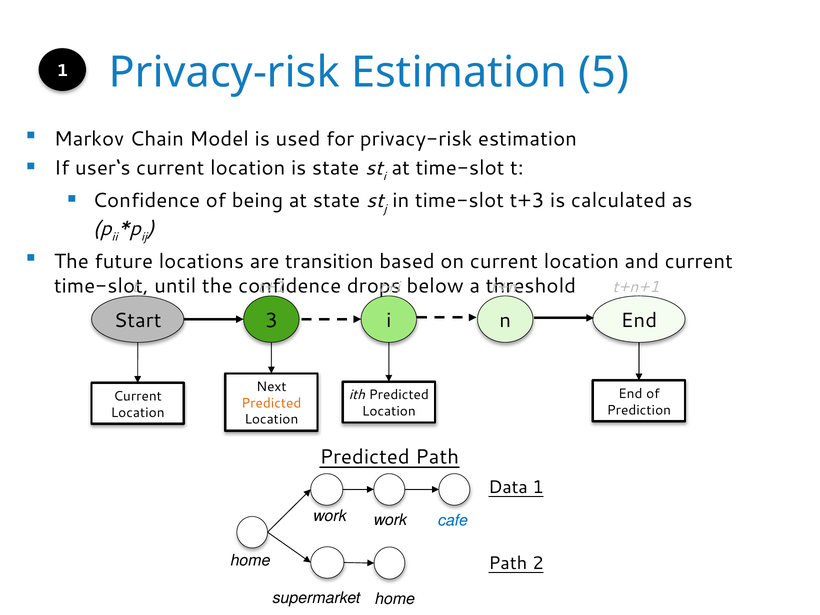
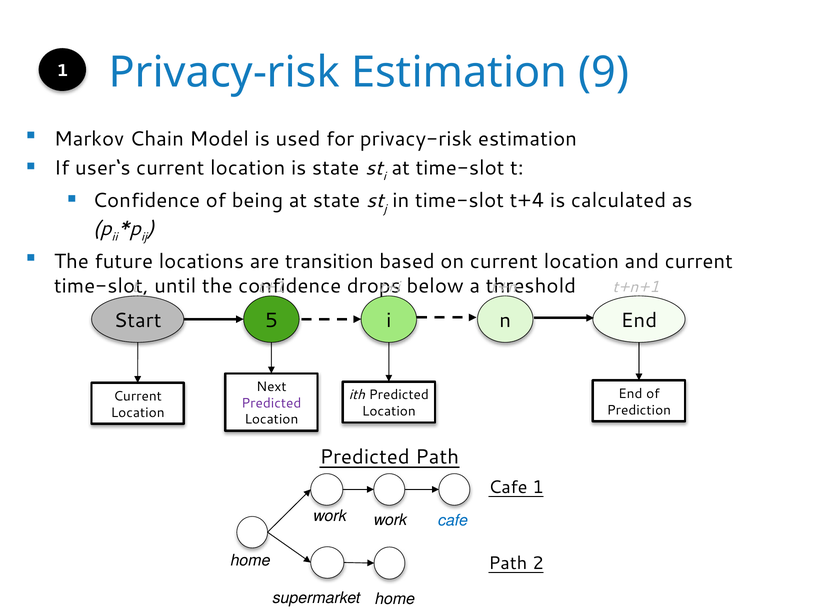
5: 5 -> 9 (604, 73)
t+3: t+3 -> t+4 (527, 201)
3: 3 -> 5 (271, 321)
Predicted colour: orange -> purple (271, 403)
Data: Data -> Cafe (508, 487)
